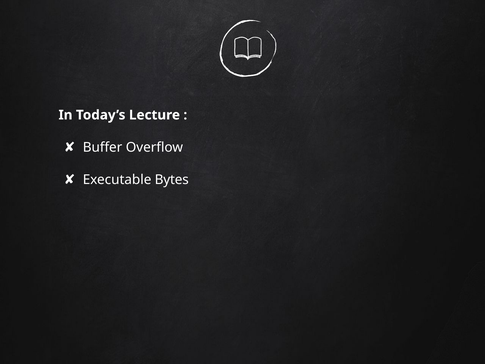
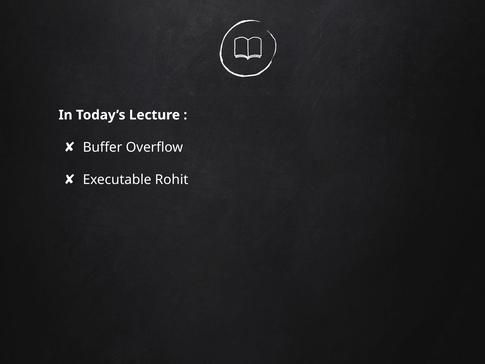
Bytes: Bytes -> Rohit (172, 180)
